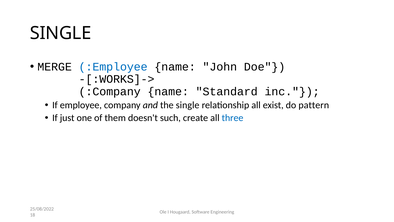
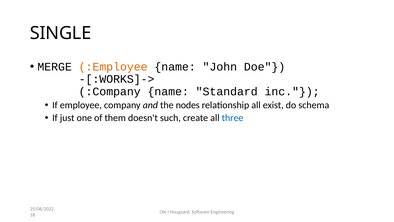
:Employee colour: blue -> orange (113, 67)
the single: single -> nodes (188, 105)
pattern: pattern -> schema (314, 105)
